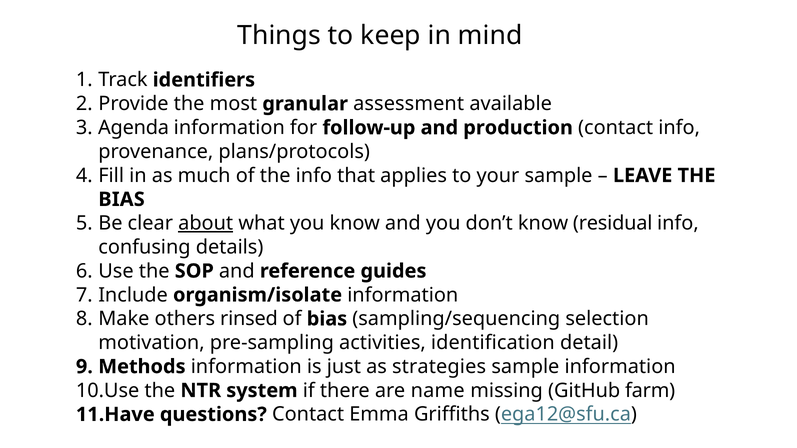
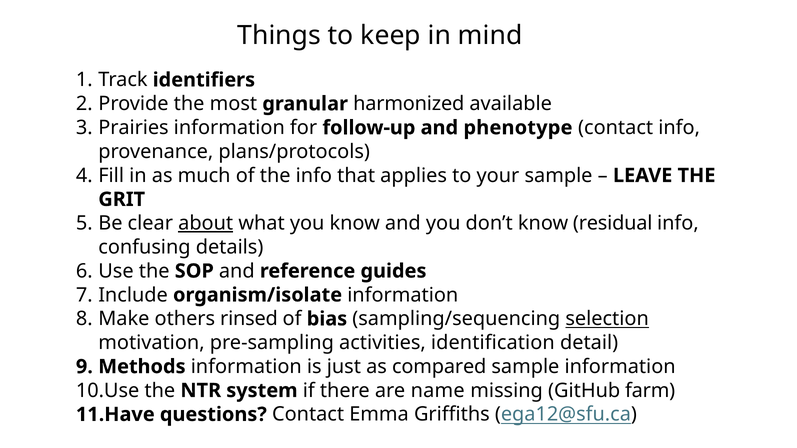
assessment: assessment -> harmonized (409, 104)
Agenda: Agenda -> Prairies (133, 128)
production: production -> phenotype (518, 128)
BIAS: BIAS -> GRIT (122, 200)
selection underline: none -> present (607, 319)
strategies: strategies -> compared (439, 367)
